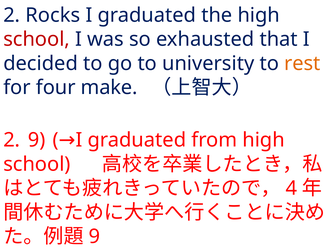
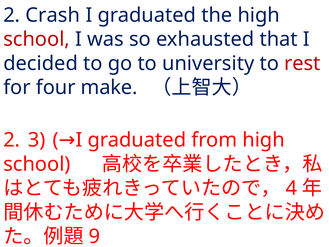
Rocks: Rocks -> Crash (53, 15)
rest colour: orange -> red (302, 63)
2 9: 9 -> 3 (37, 140)
